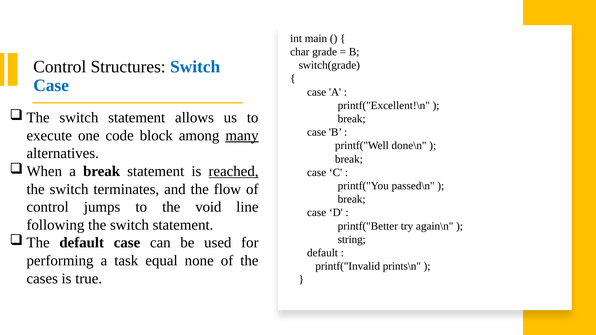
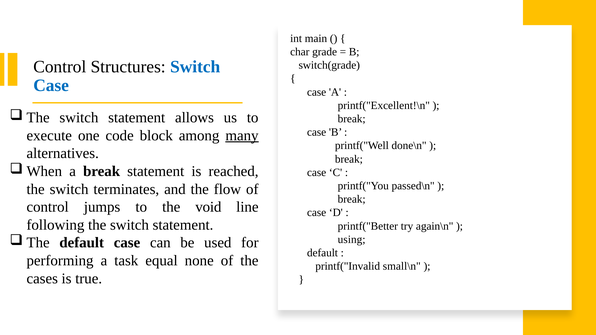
reached underline: present -> none (234, 171)
string: string -> using (352, 240)
prints\n: prints\n -> small\n (402, 266)
